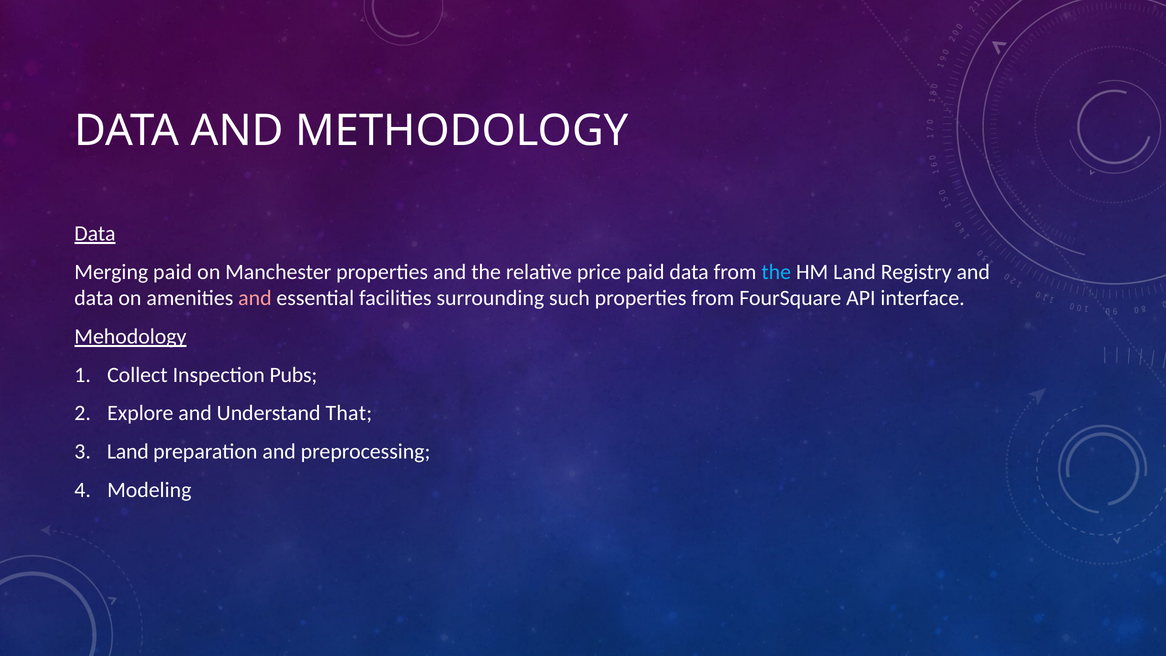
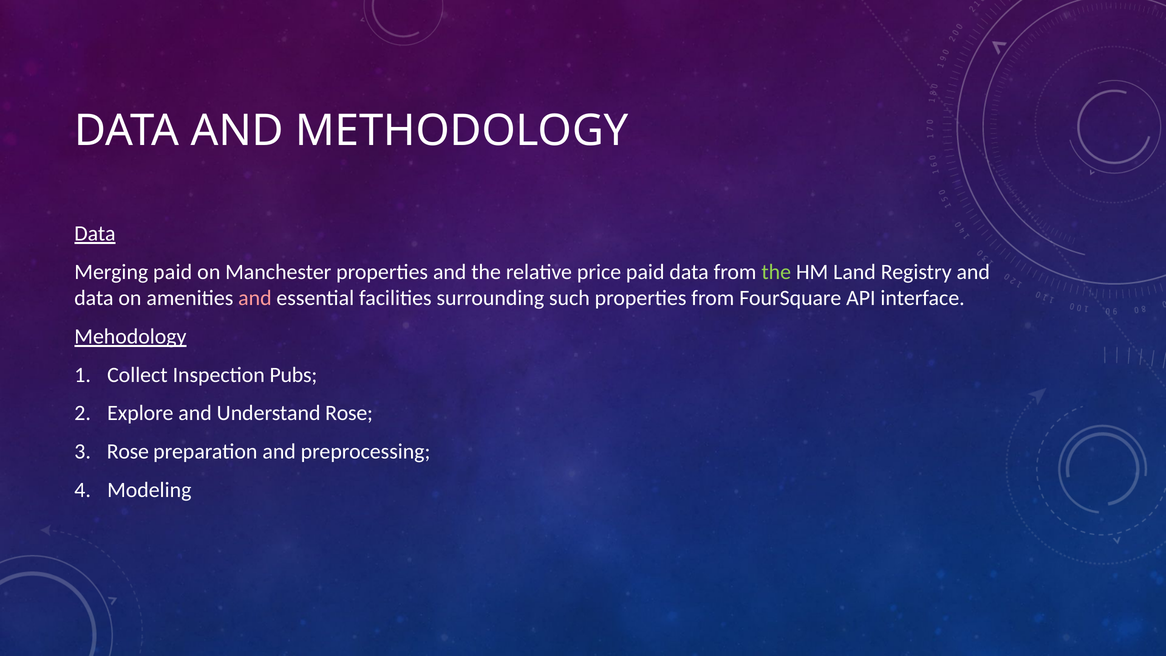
the colour: light blue -> light green (776, 272)
Understand That: That -> Rose (349, 413)
Land: Land -> Rose (128, 452)
